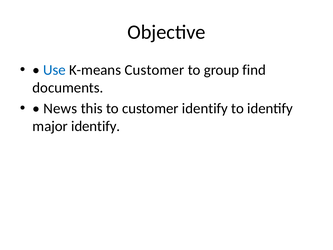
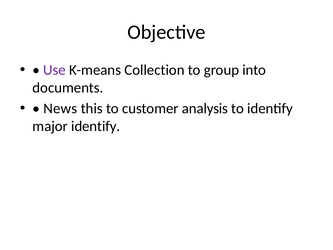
Use colour: blue -> purple (54, 70)
K-means Customer: Customer -> Collection (154, 70)
find: find -> into (254, 70)
customer identify: identify -> analysis (205, 108)
